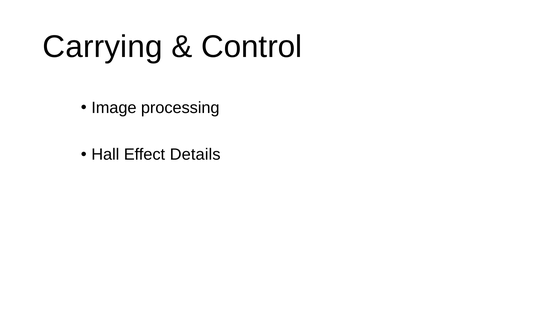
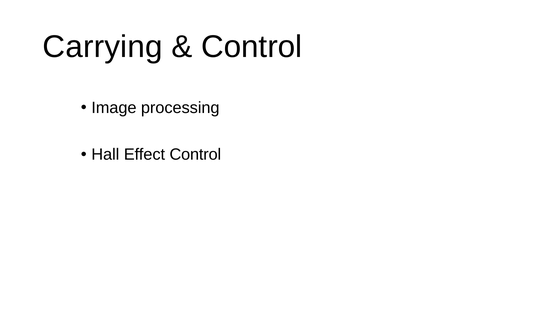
Effect Details: Details -> Control (195, 155)
